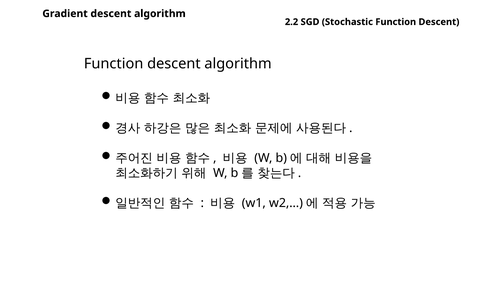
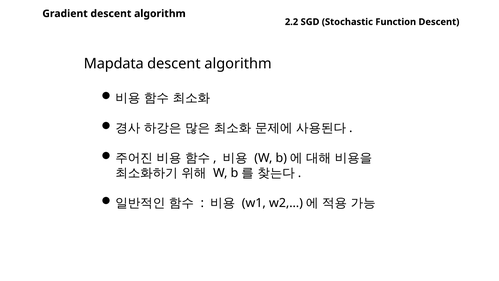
Function: Function -> Mapdata (114, 63)
